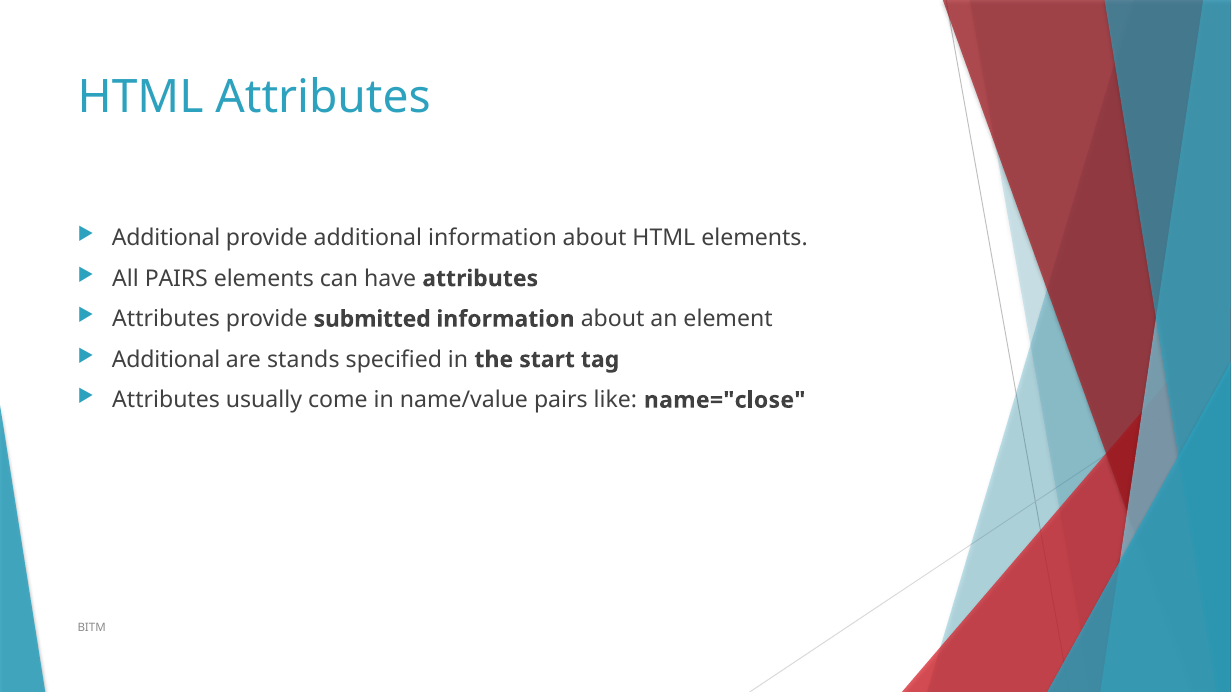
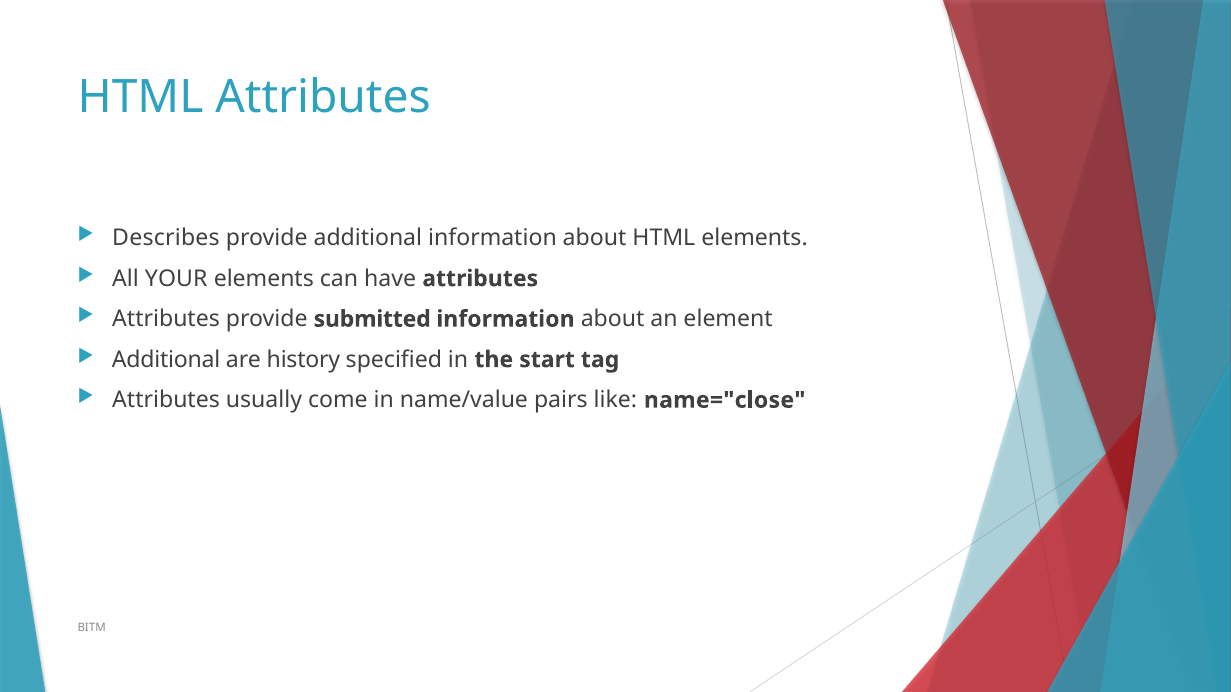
Additional: Additional -> Describes (166, 238)
All PAIRS: PAIRS -> YOUR (176, 279)
stands: stands -> history (303, 360)
